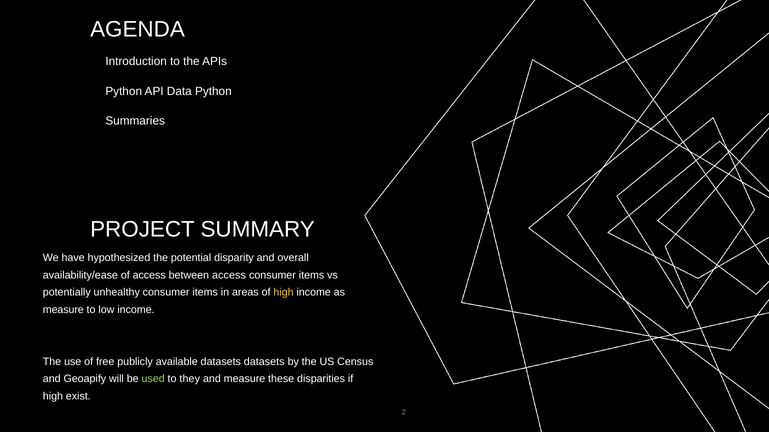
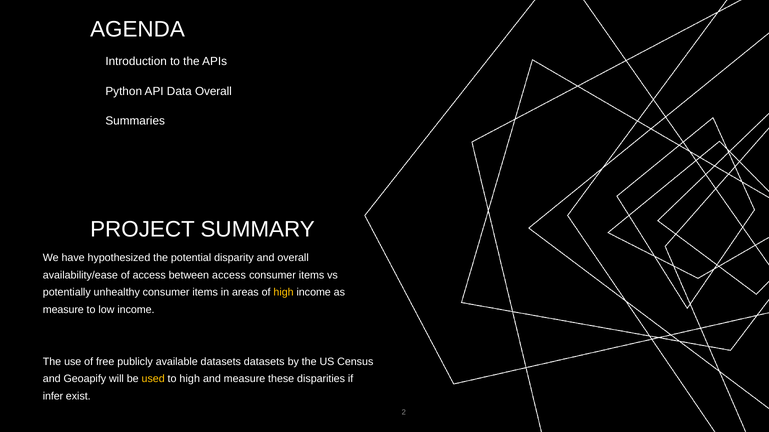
Data Python: Python -> Overall (213, 91)
used colour: light green -> yellow (153, 379)
to they: they -> high (190, 379)
high: high -> infer (53, 397)
